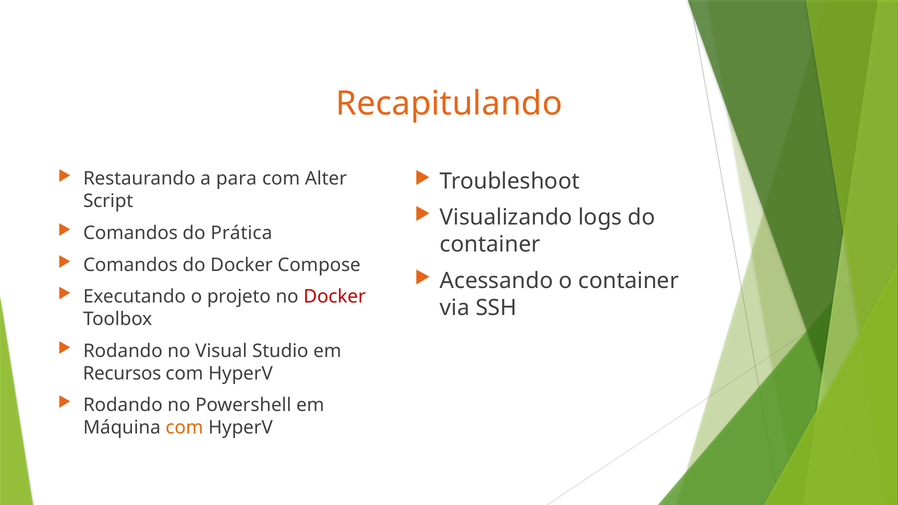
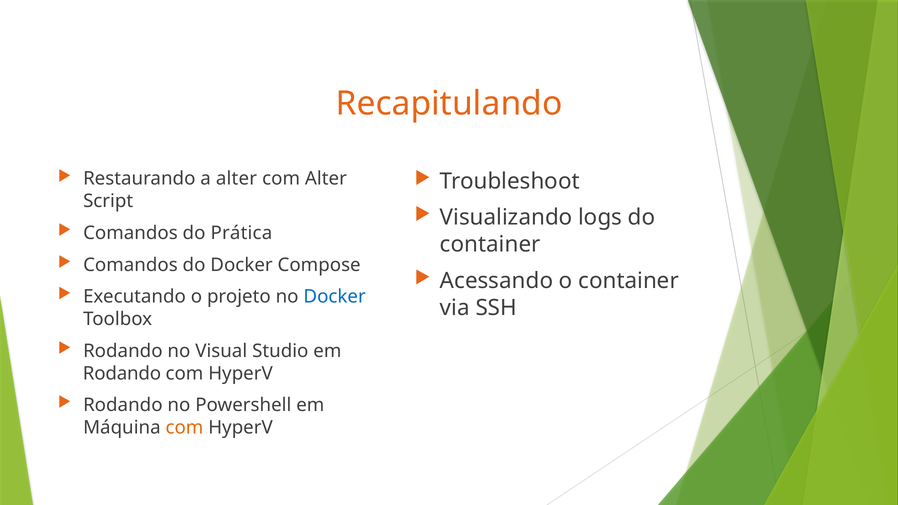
a para: para -> alter (236, 179)
Docker colour: red -> blue (335, 297)
Recursos: Recursos -> Rodando (122, 373)
